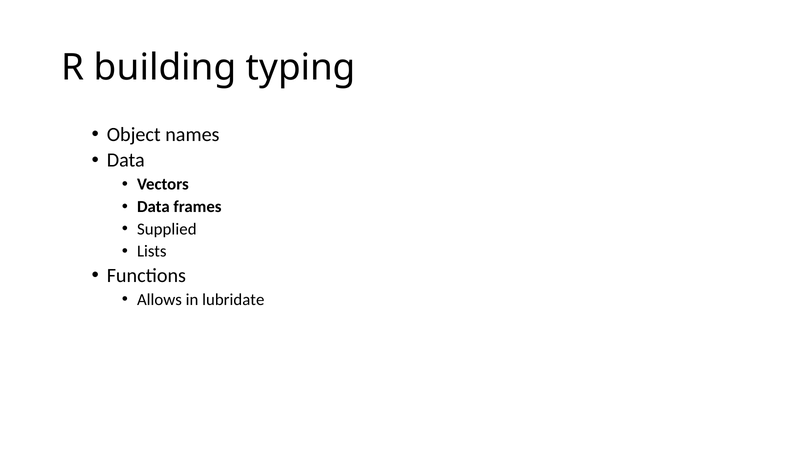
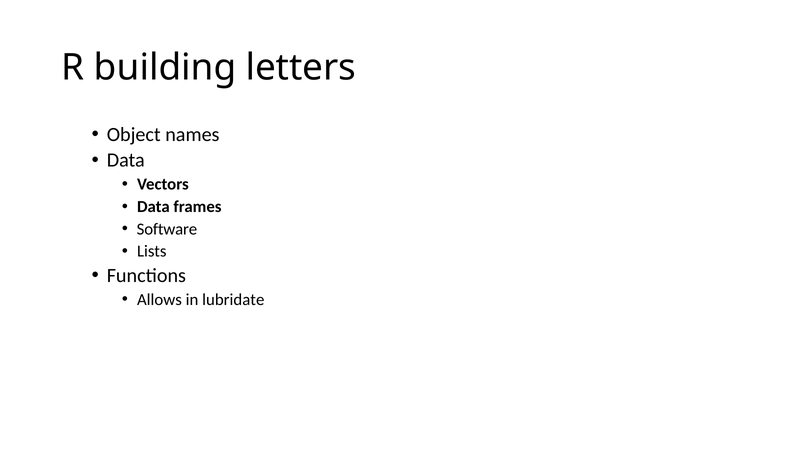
typing: typing -> letters (301, 68)
Supplied: Supplied -> Software (167, 229)
